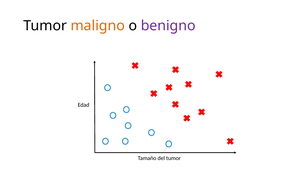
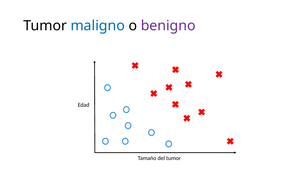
maligno colour: orange -> blue (98, 26)
